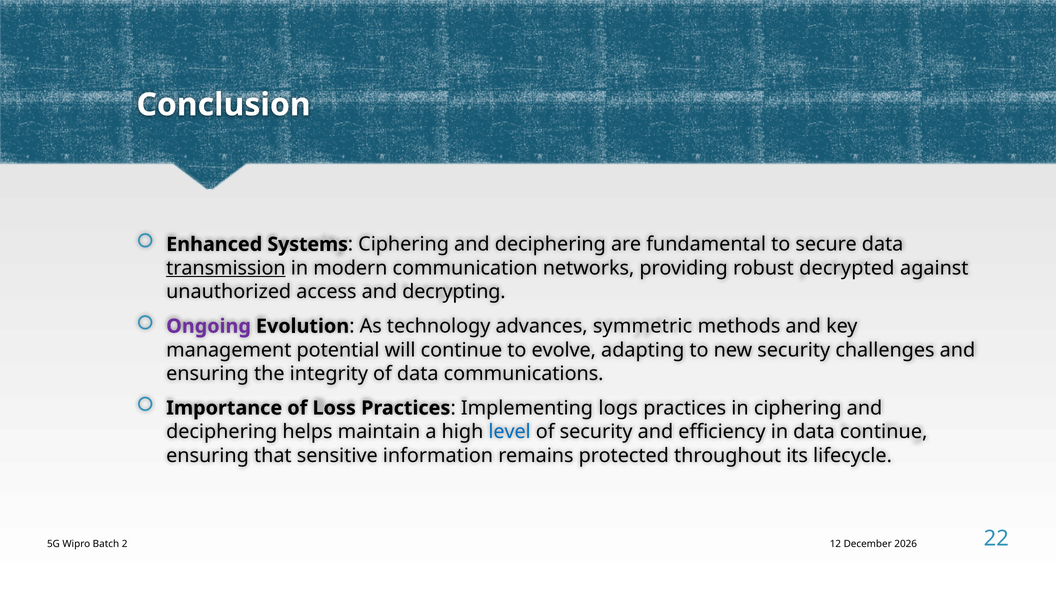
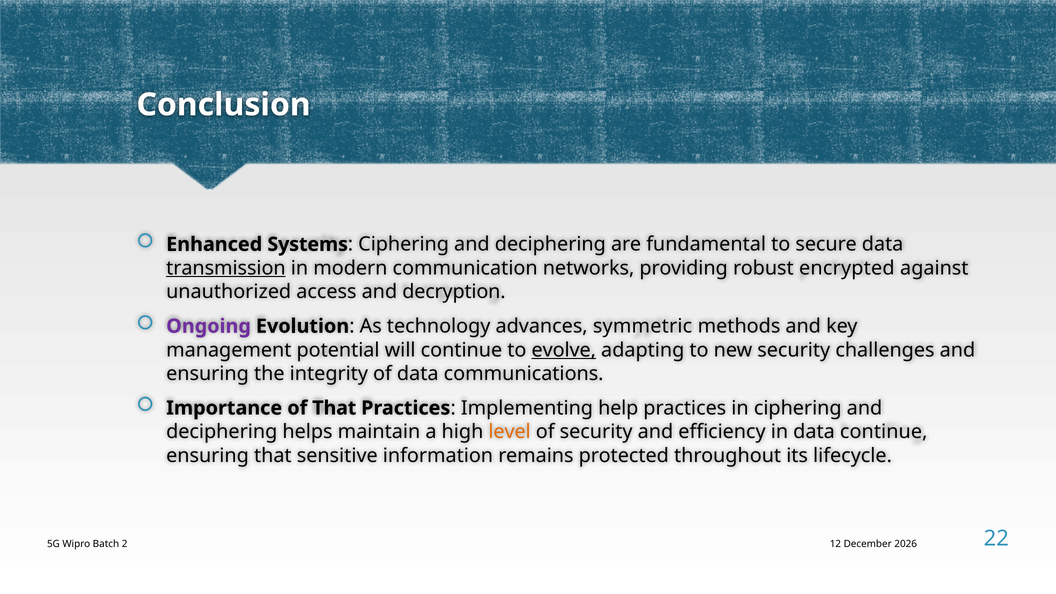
decrypted: decrypted -> encrypted (847, 268)
decrypting: decrypting -> decryption (454, 292)
evolve underline: none -> present (564, 350)
of Loss: Loss -> That (334, 408)
logs: logs -> help (618, 408)
level colour: blue -> orange (510, 432)
